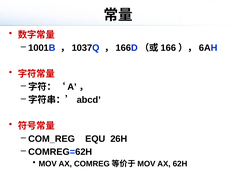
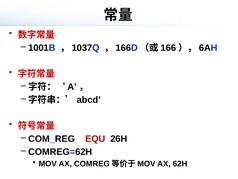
EQU colour: black -> red (95, 139)
